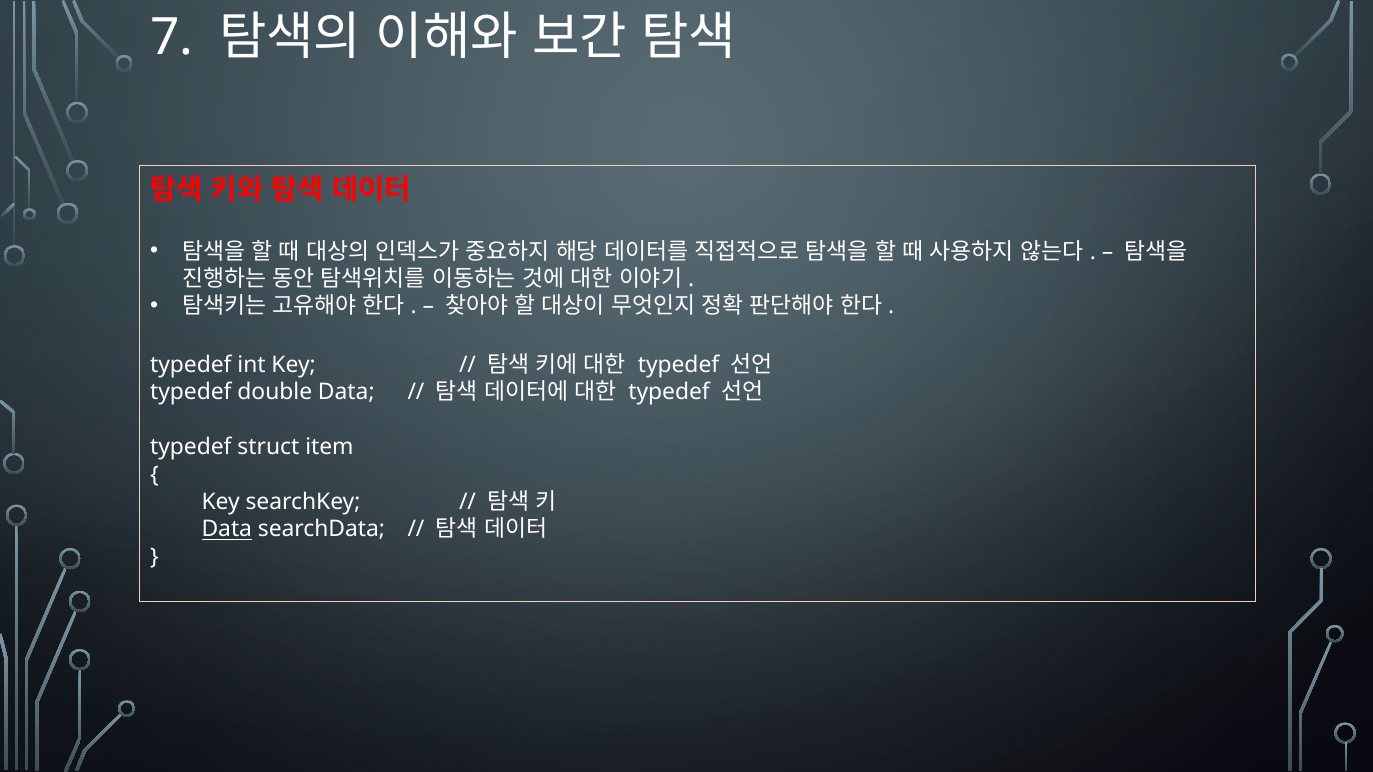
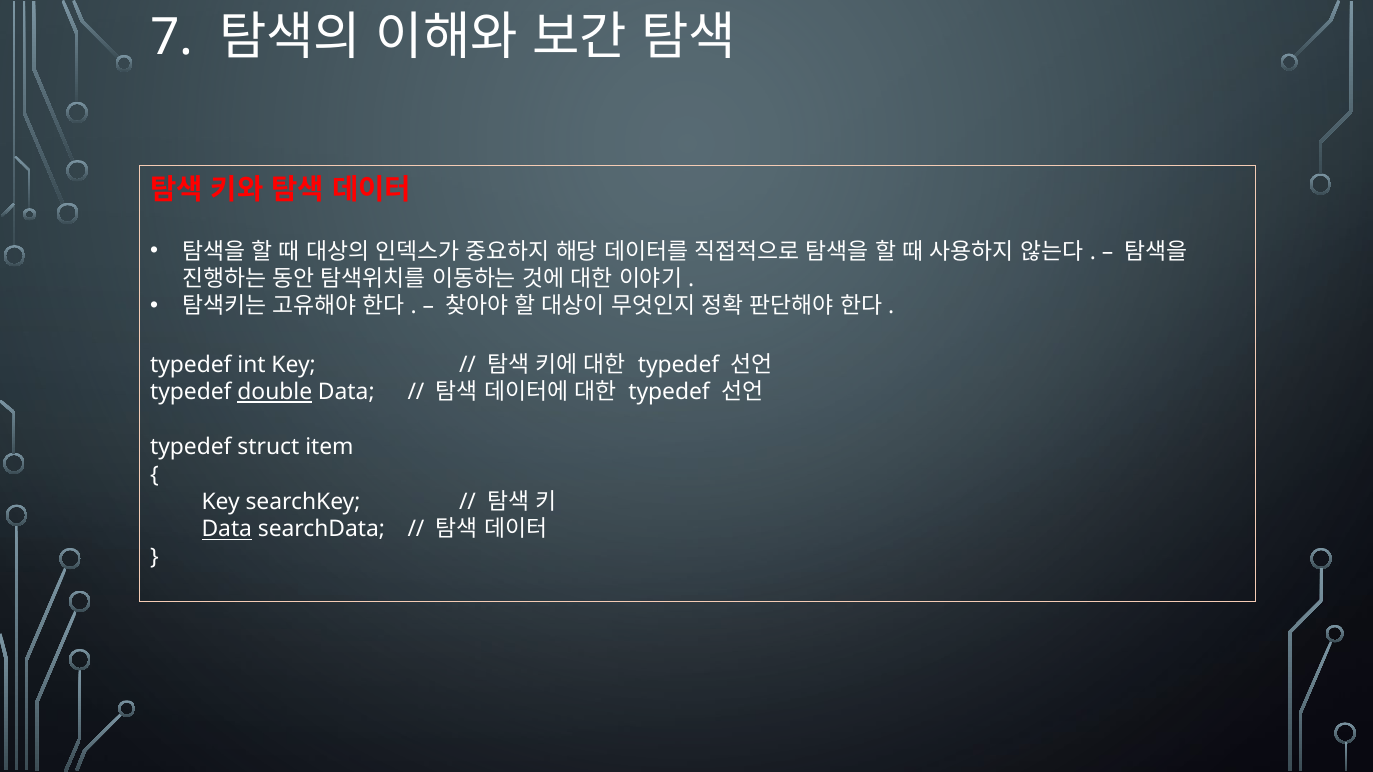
double underline: none -> present (275, 392)
